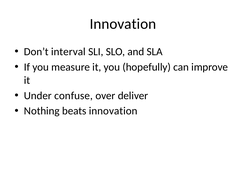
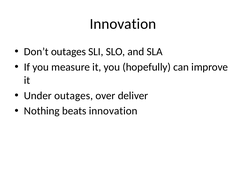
Don’t interval: interval -> outages (69, 52)
Under confuse: confuse -> outages (74, 95)
